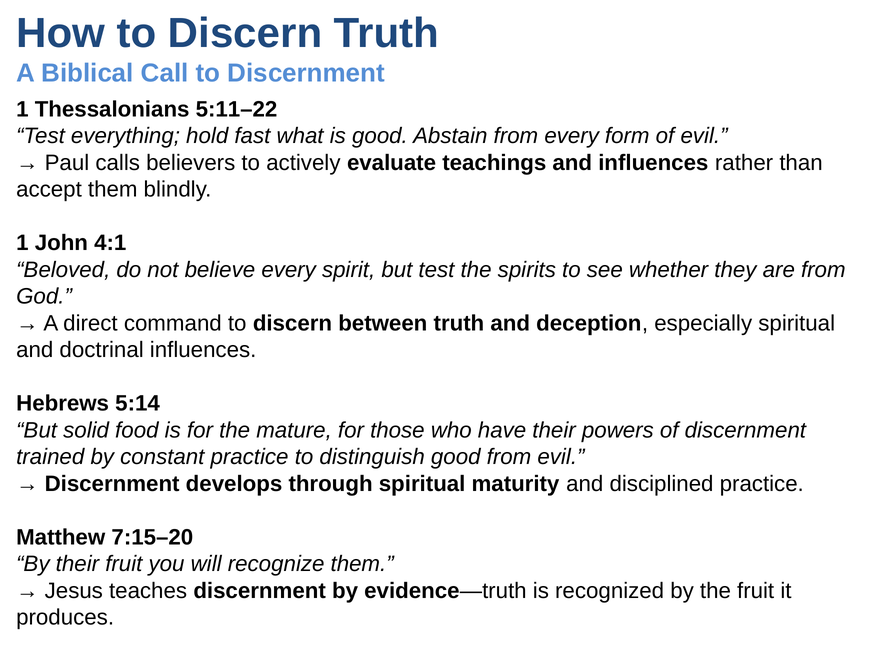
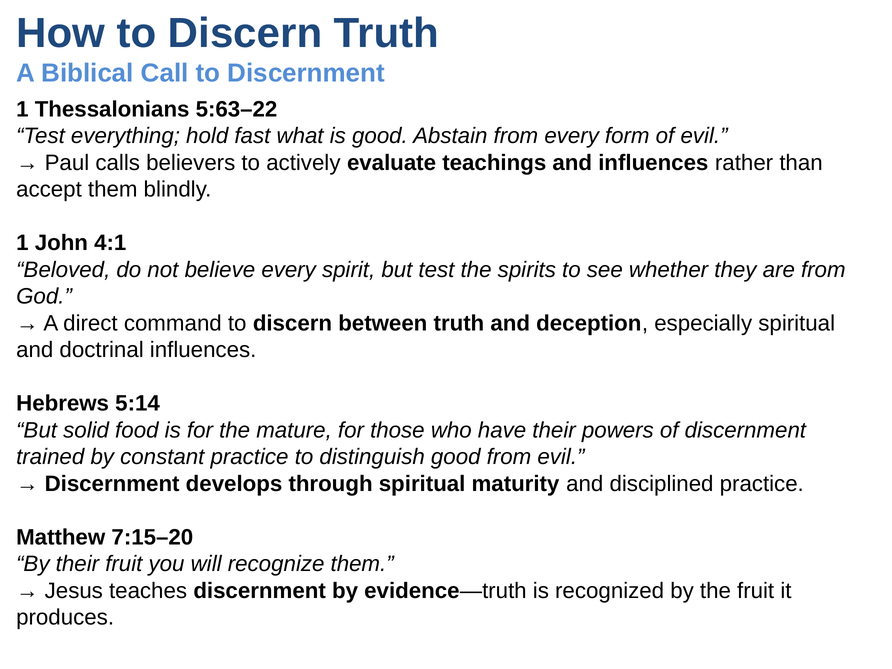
5:11–22: 5:11–22 -> 5:63–22 (237, 109)
